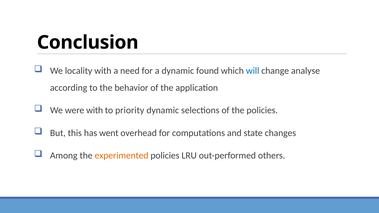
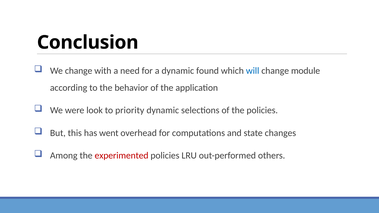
We locality: locality -> change (79, 71)
analyse: analyse -> module (306, 71)
were with: with -> look (95, 110)
experimented colour: orange -> red (122, 156)
